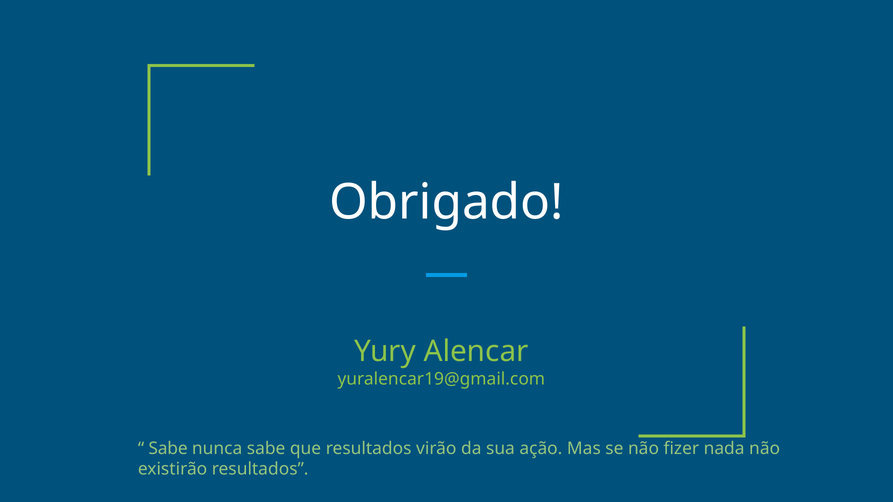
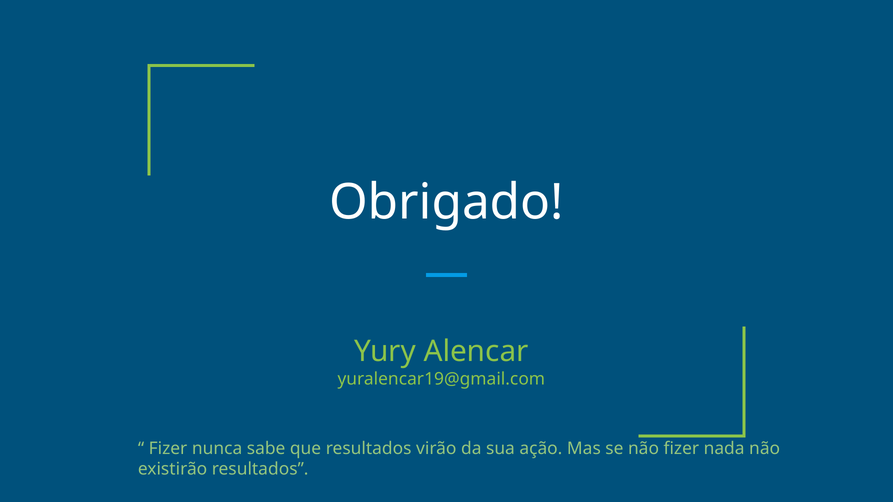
Sabe: Sabe -> Fizer (168, 449)
